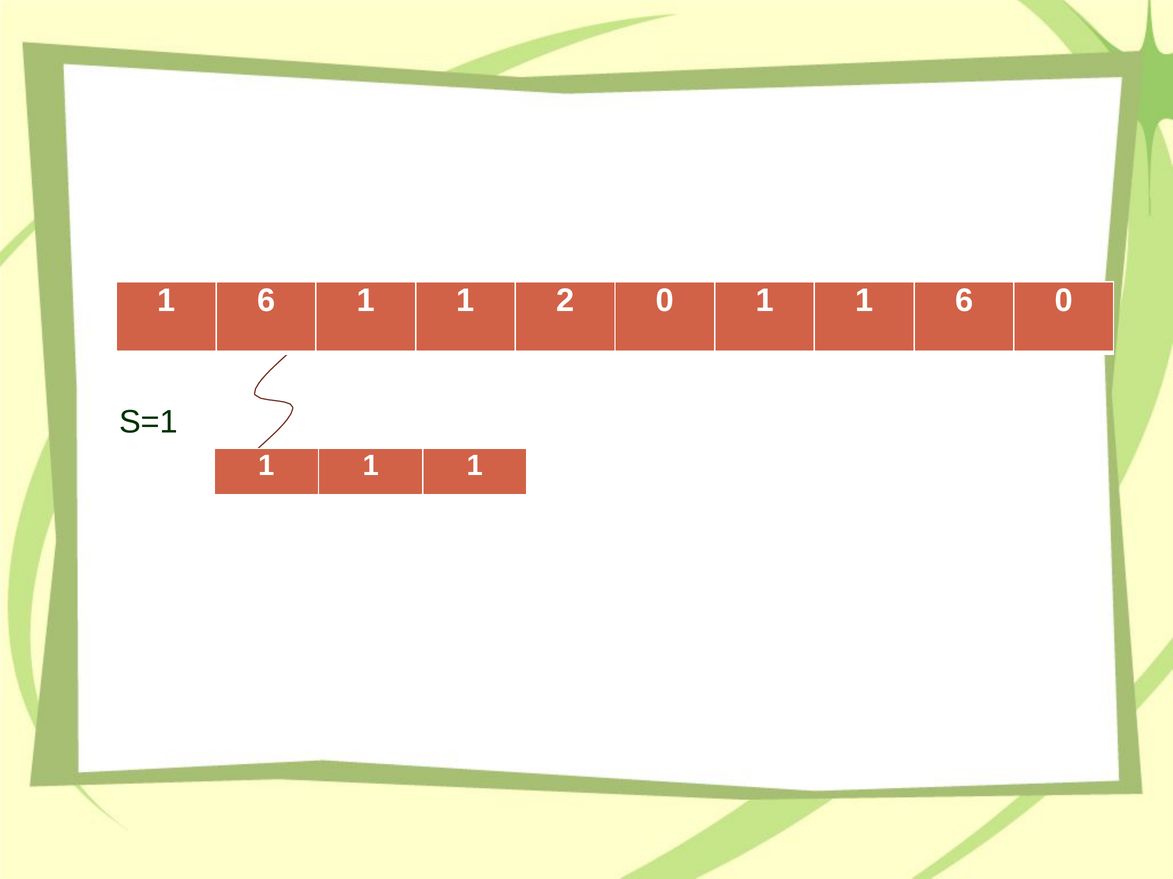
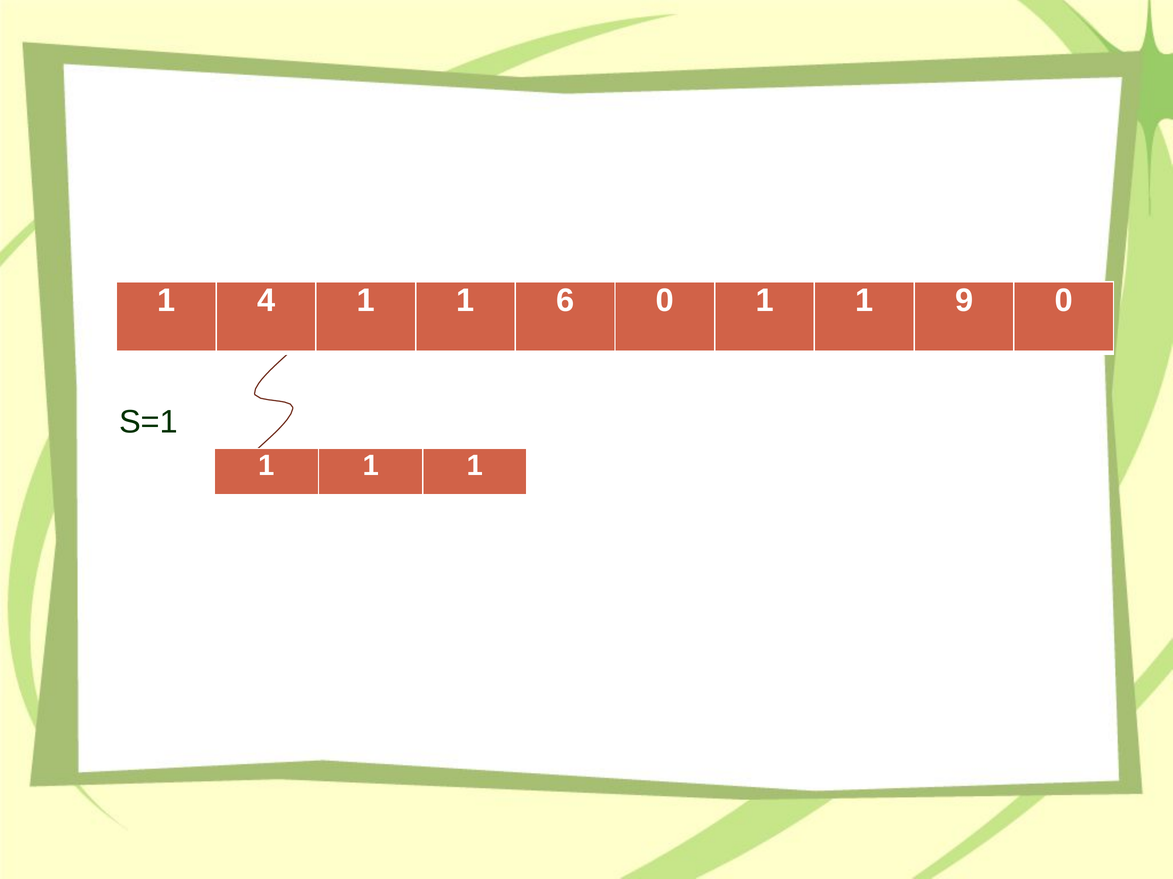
6: 6 -> 4 (266, 301)
2: 2 -> 6 (565, 301)
1 1 6: 6 -> 9 (964, 301)
